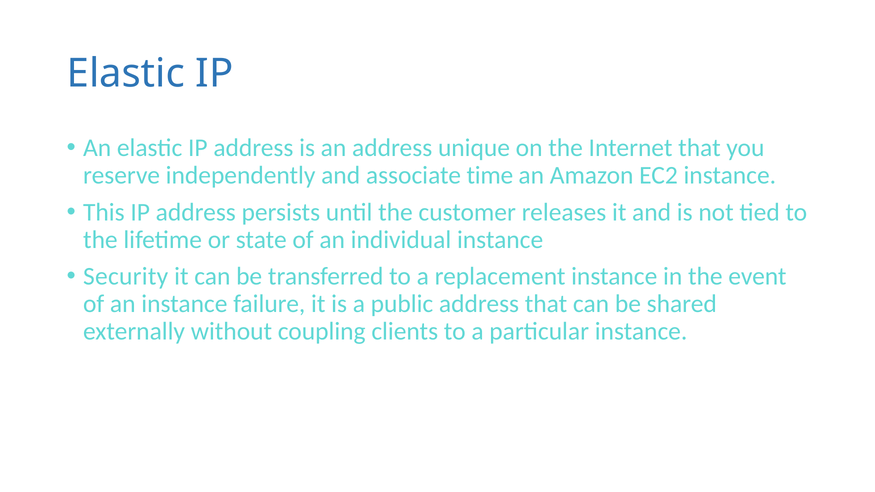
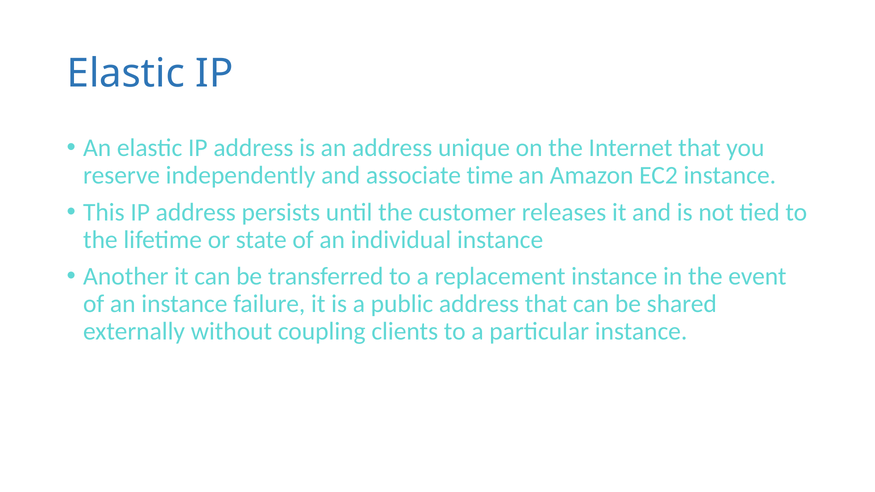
Security: Security -> Another (126, 276)
